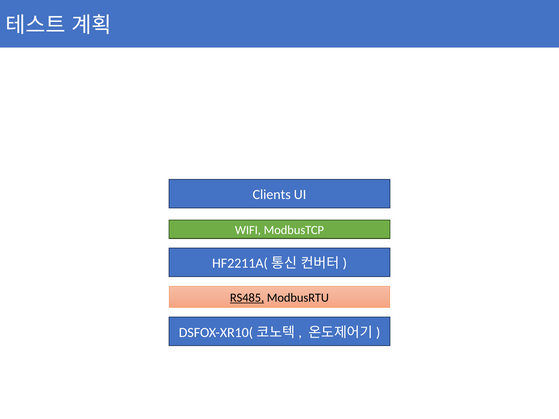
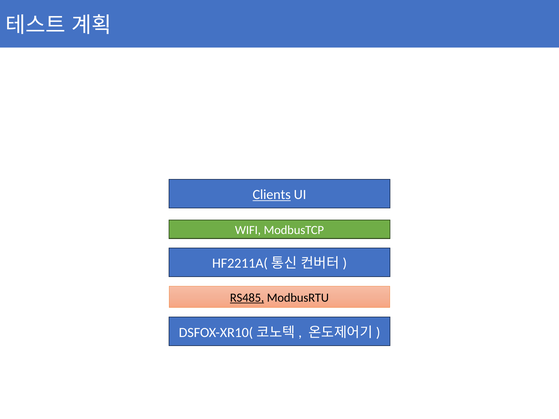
Clients underline: none -> present (272, 195)
